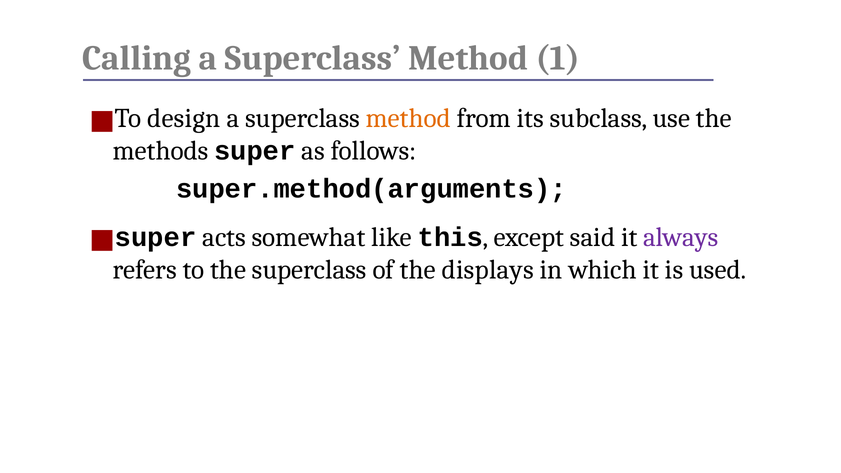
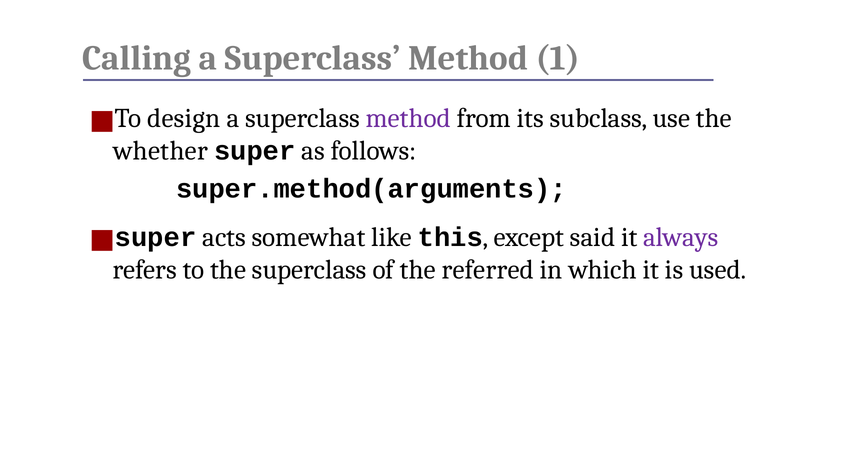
method colour: orange -> purple (408, 118)
methods: methods -> whether (160, 151)
displays: displays -> referred (488, 270)
